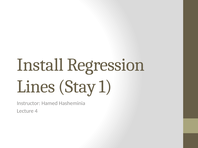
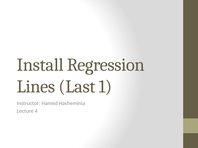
Stay: Stay -> Last (77, 87)
